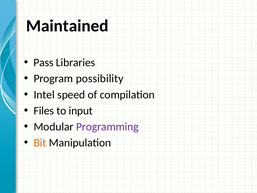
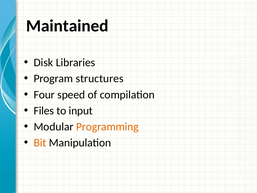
Pass: Pass -> Disk (43, 62)
possibility: possibility -> structures (100, 79)
Intel: Intel -> Four (44, 95)
Programming colour: purple -> orange (107, 127)
